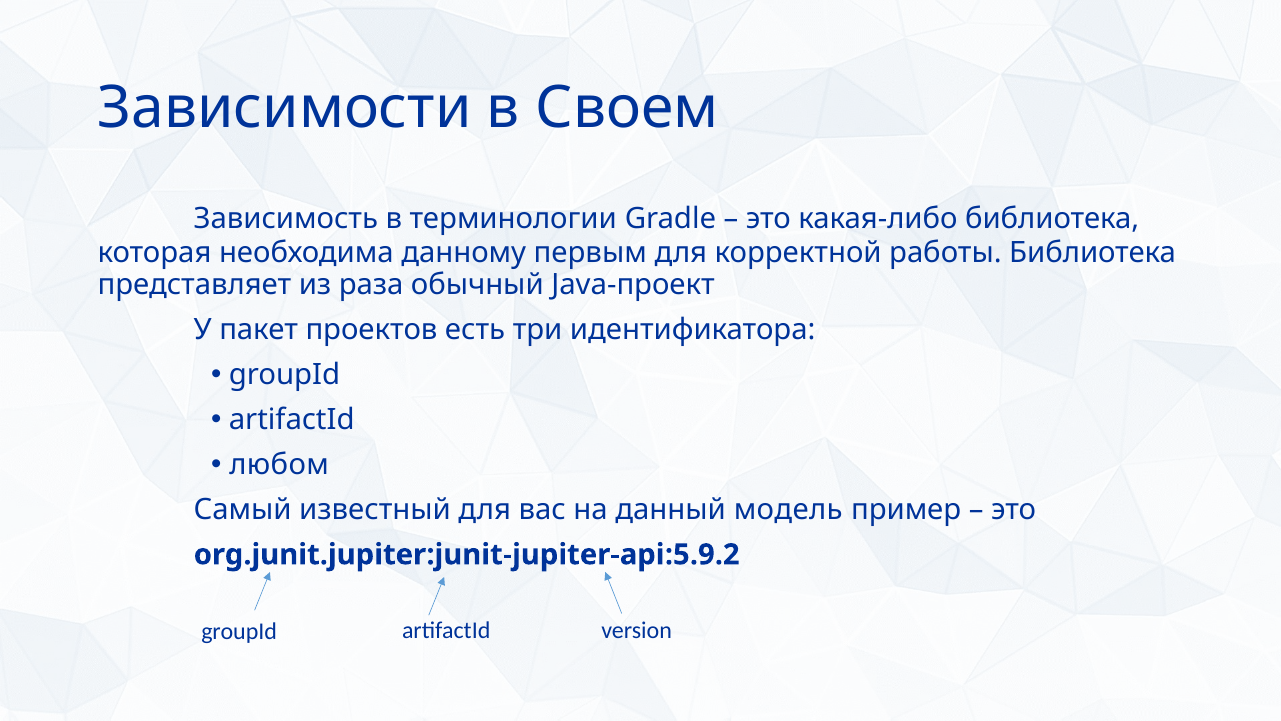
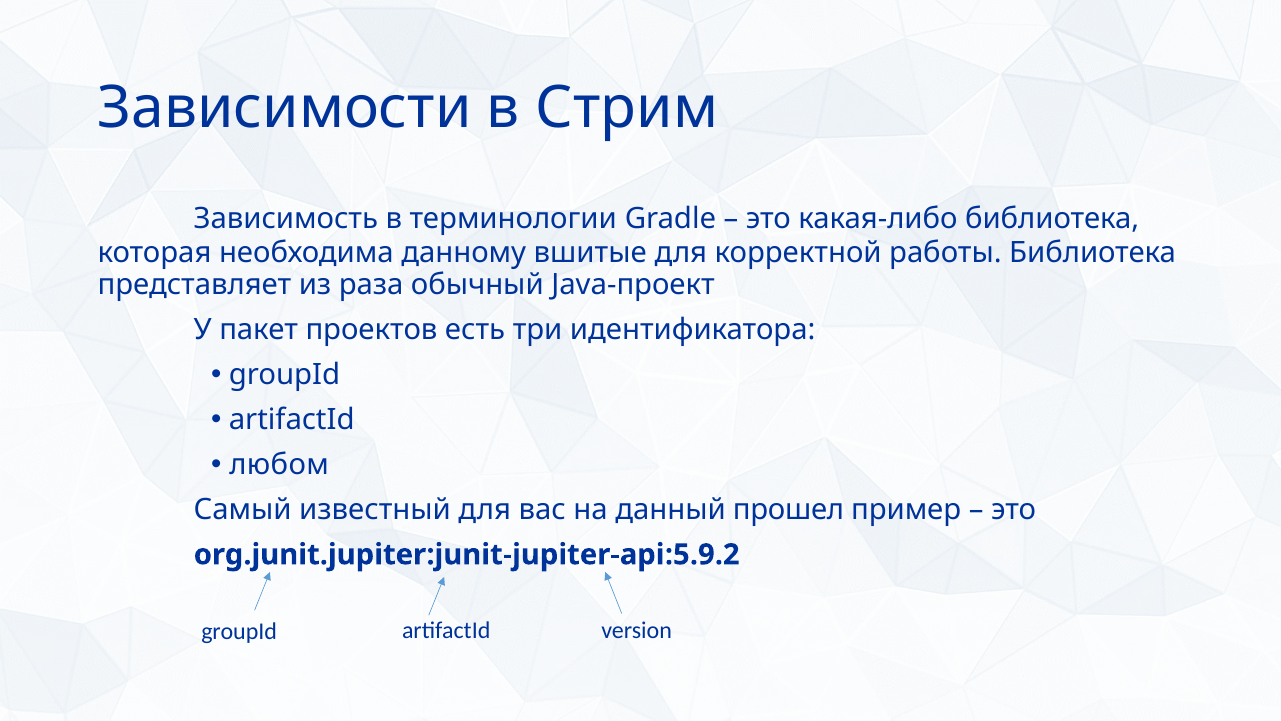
Своем: Своем -> Стрим (627, 108)
первым: первым -> вшитые (590, 253)
модель: модель -> прошел (789, 509)
